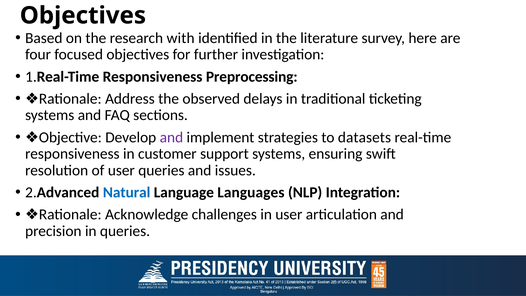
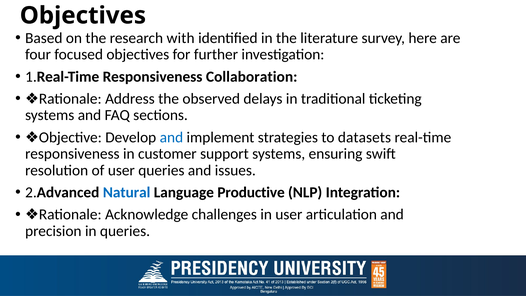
Preprocessing: Preprocessing -> Collaboration (252, 77)
and colour: purple -> blue (171, 137)
Languages: Languages -> Productive (251, 192)
